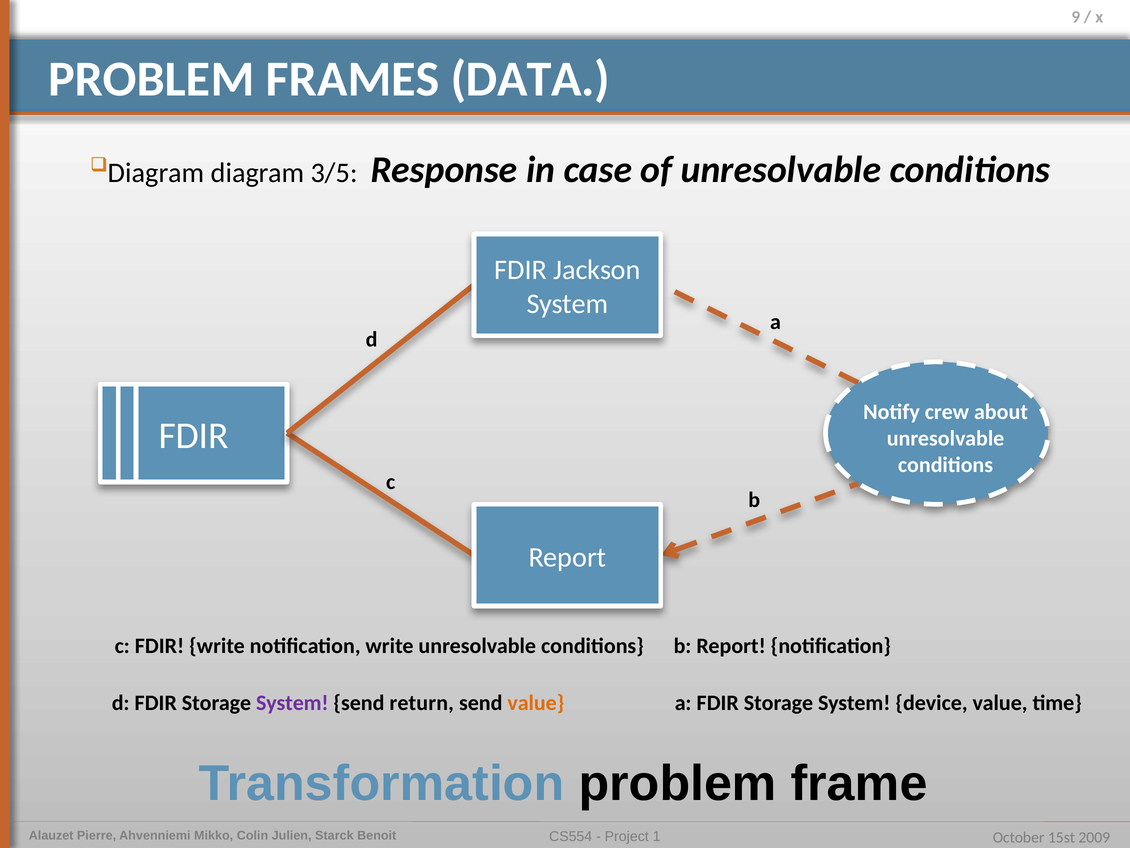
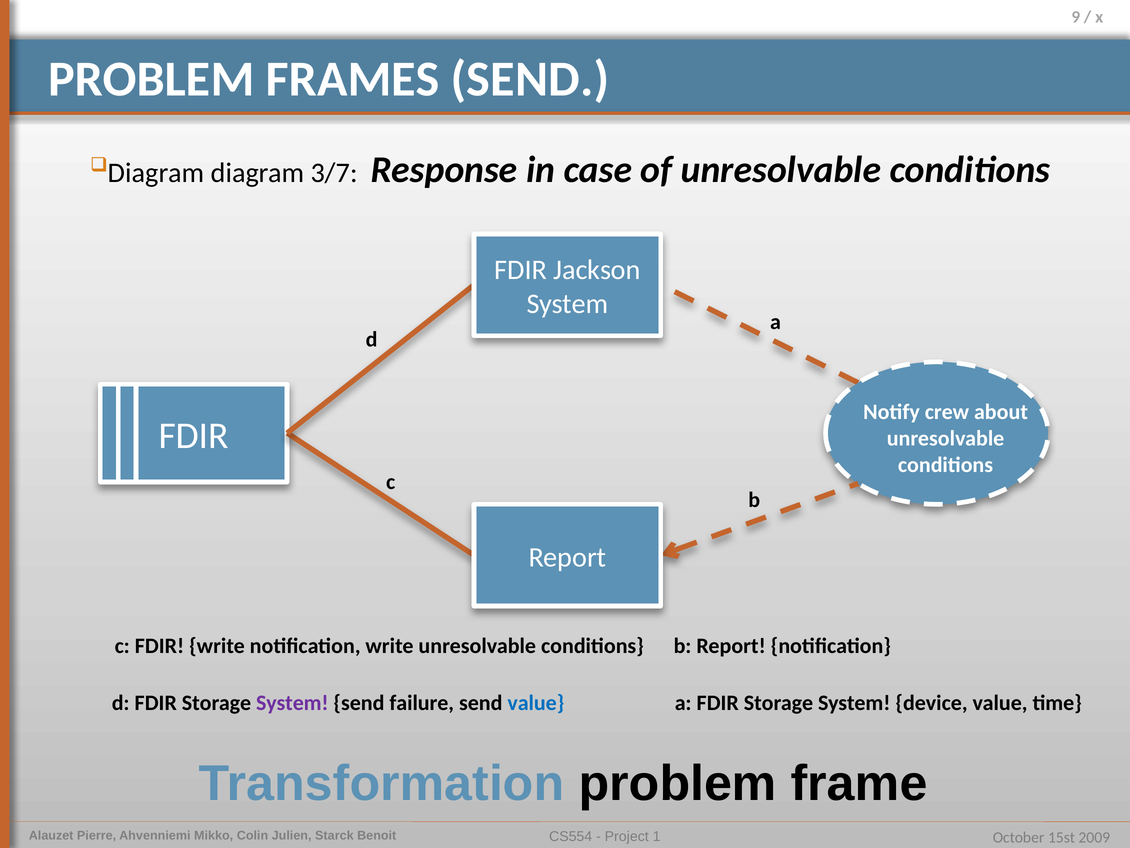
FRAMES DATA: DATA -> SEND (530, 79)
3/5: 3/5 -> 3/7 (334, 173)
return: return -> failure (422, 702)
value colour: orange -> blue (536, 702)
